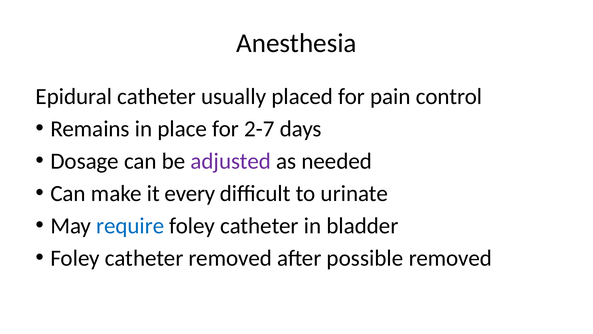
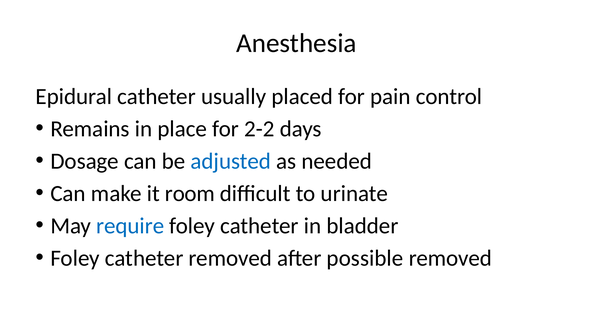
2-7: 2-7 -> 2-2 (259, 129)
adjusted colour: purple -> blue (231, 161)
every: every -> room (190, 193)
